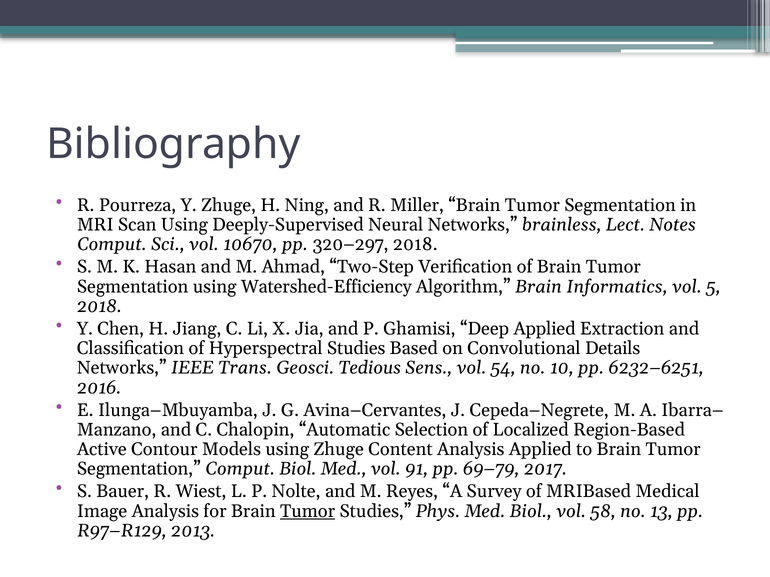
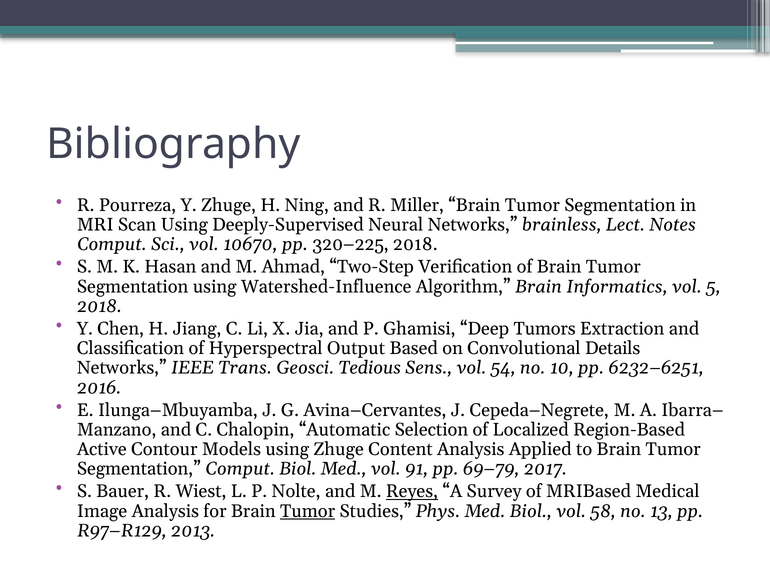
320–297: 320–297 -> 320–225 (350, 245)
Watershed-Efficiency: Watershed-Efficiency -> Watershed-Influence (326, 287)
Deep Applied: Applied -> Tumors (545, 329)
Hyperspectral Studies: Studies -> Output (356, 349)
Reyes underline: none -> present (412, 492)
